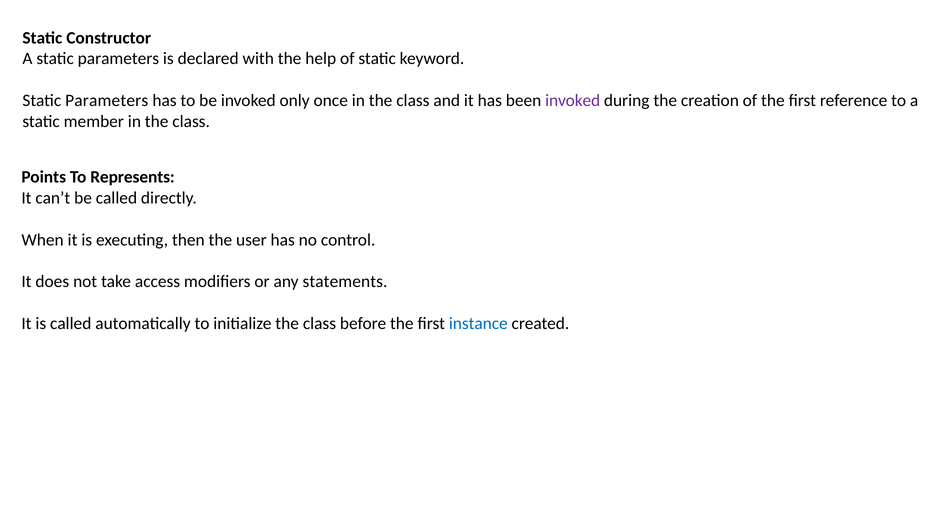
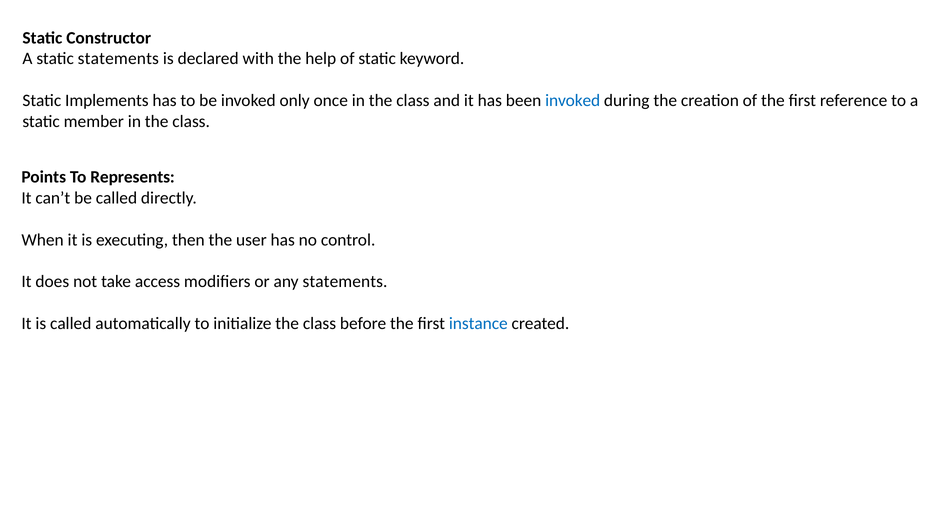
A static parameters: parameters -> statements (118, 59)
Parameters: Parameters -> Implements (107, 100)
invoked colour: purple -> blue (573, 100)
